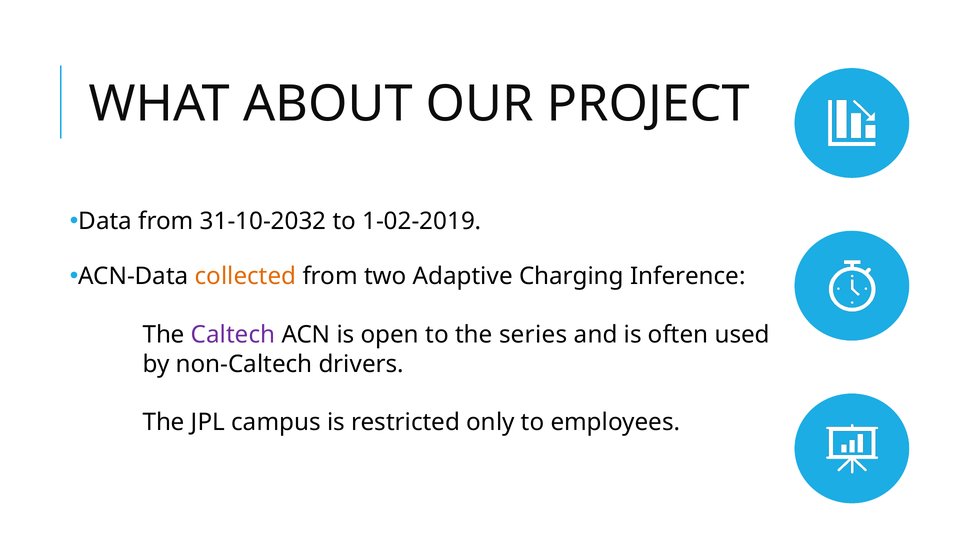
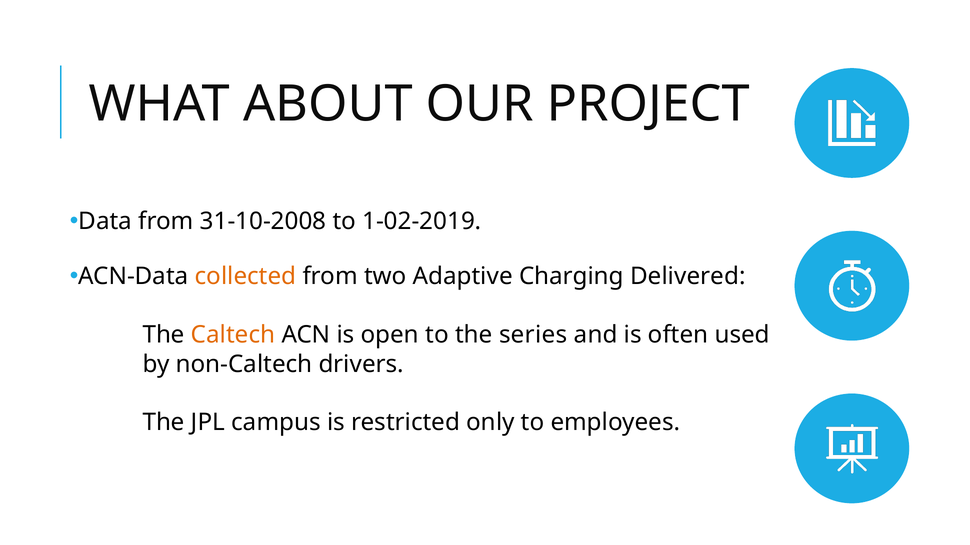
31-10-2032: 31-10-2032 -> 31-10-2008 (263, 221)
Inference: Inference -> Delivered (688, 277)
Caltech colour: purple -> orange (233, 335)
